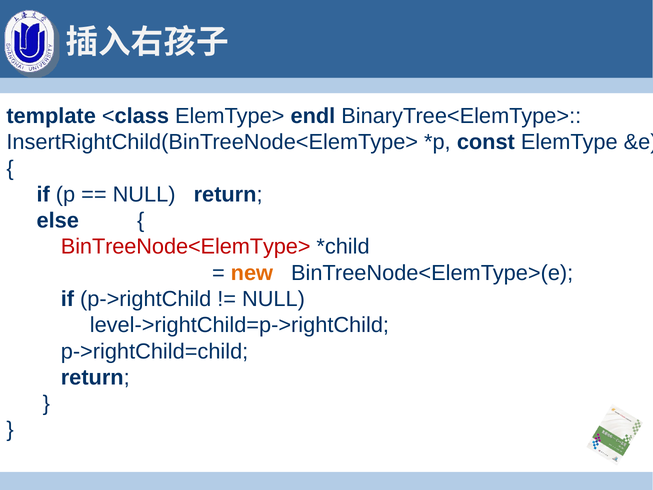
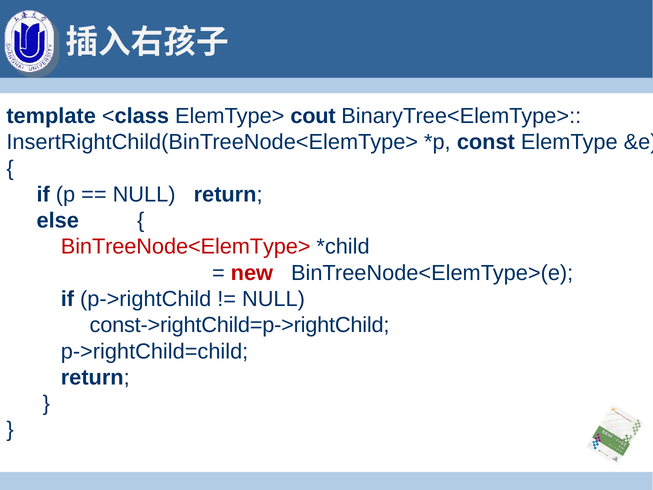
endl: endl -> cout (313, 116)
new colour: orange -> red (252, 273)
level->rightChild=p->rightChild: level->rightChild=p->rightChild -> const->rightChild=p->rightChild (240, 325)
